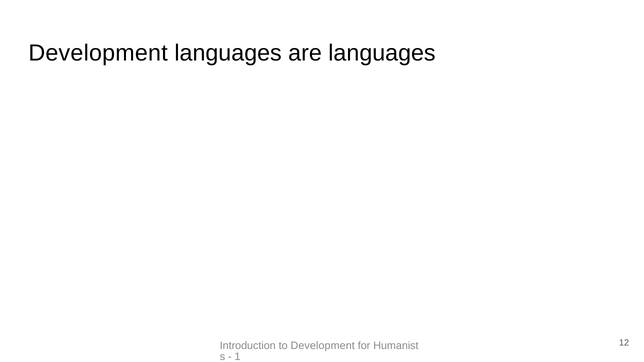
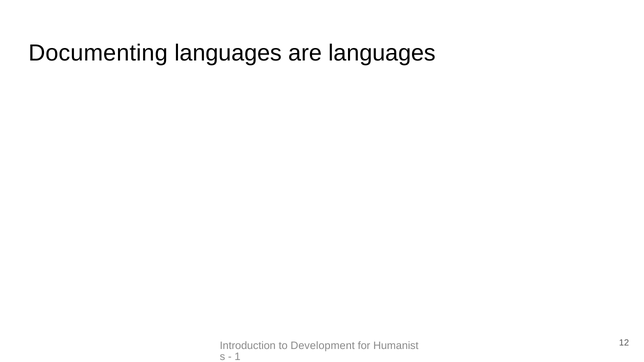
Development: Development -> Documenting (98, 53)
